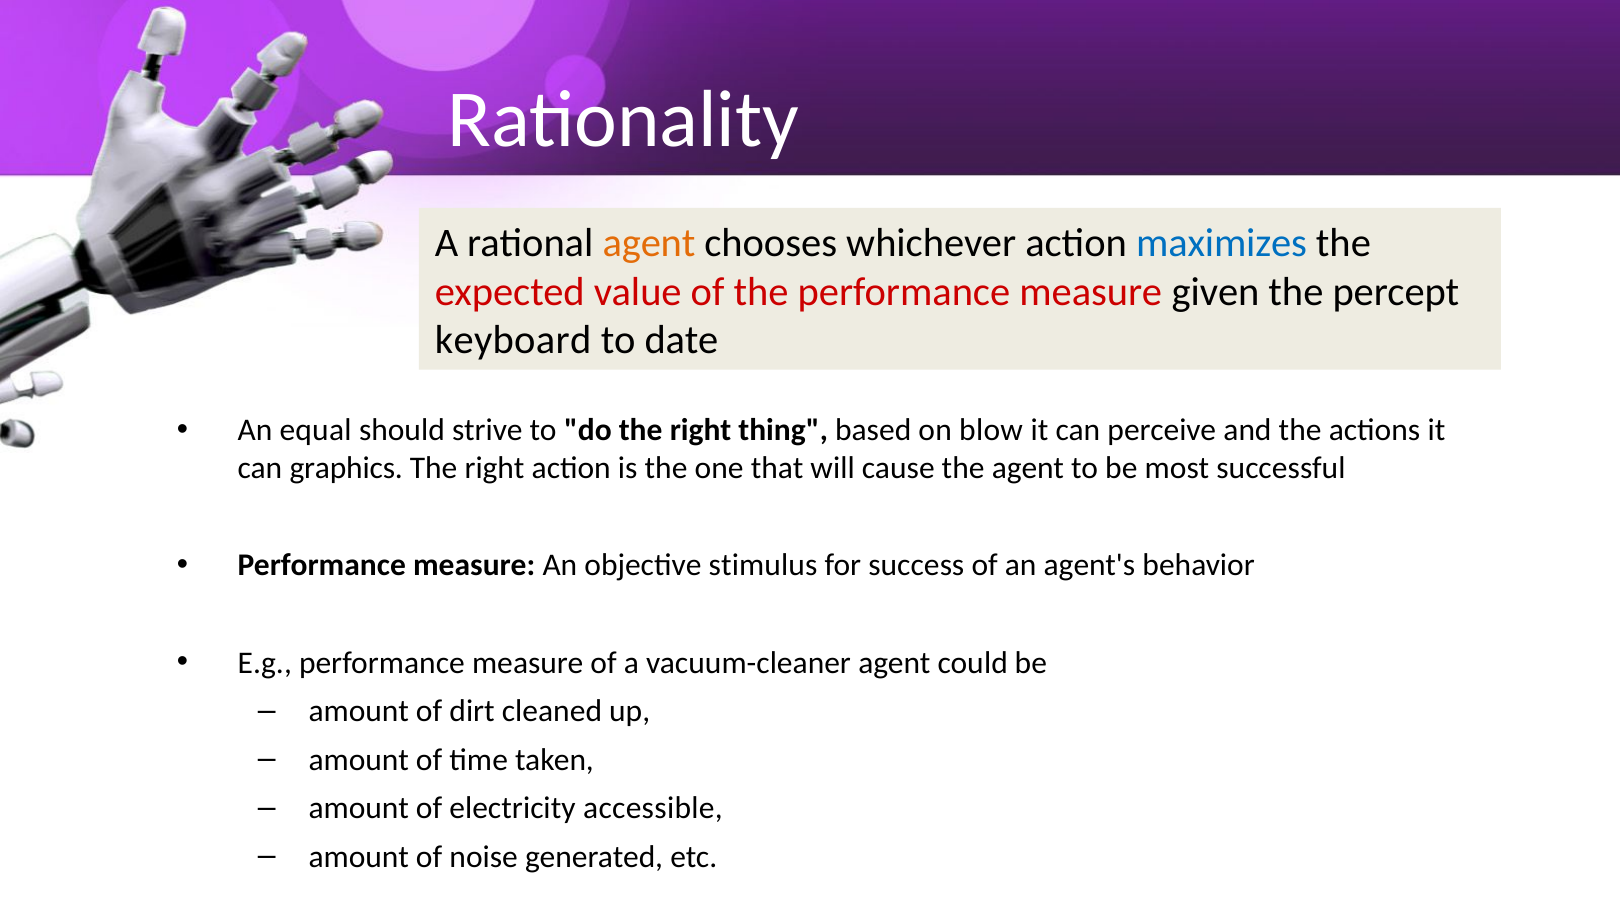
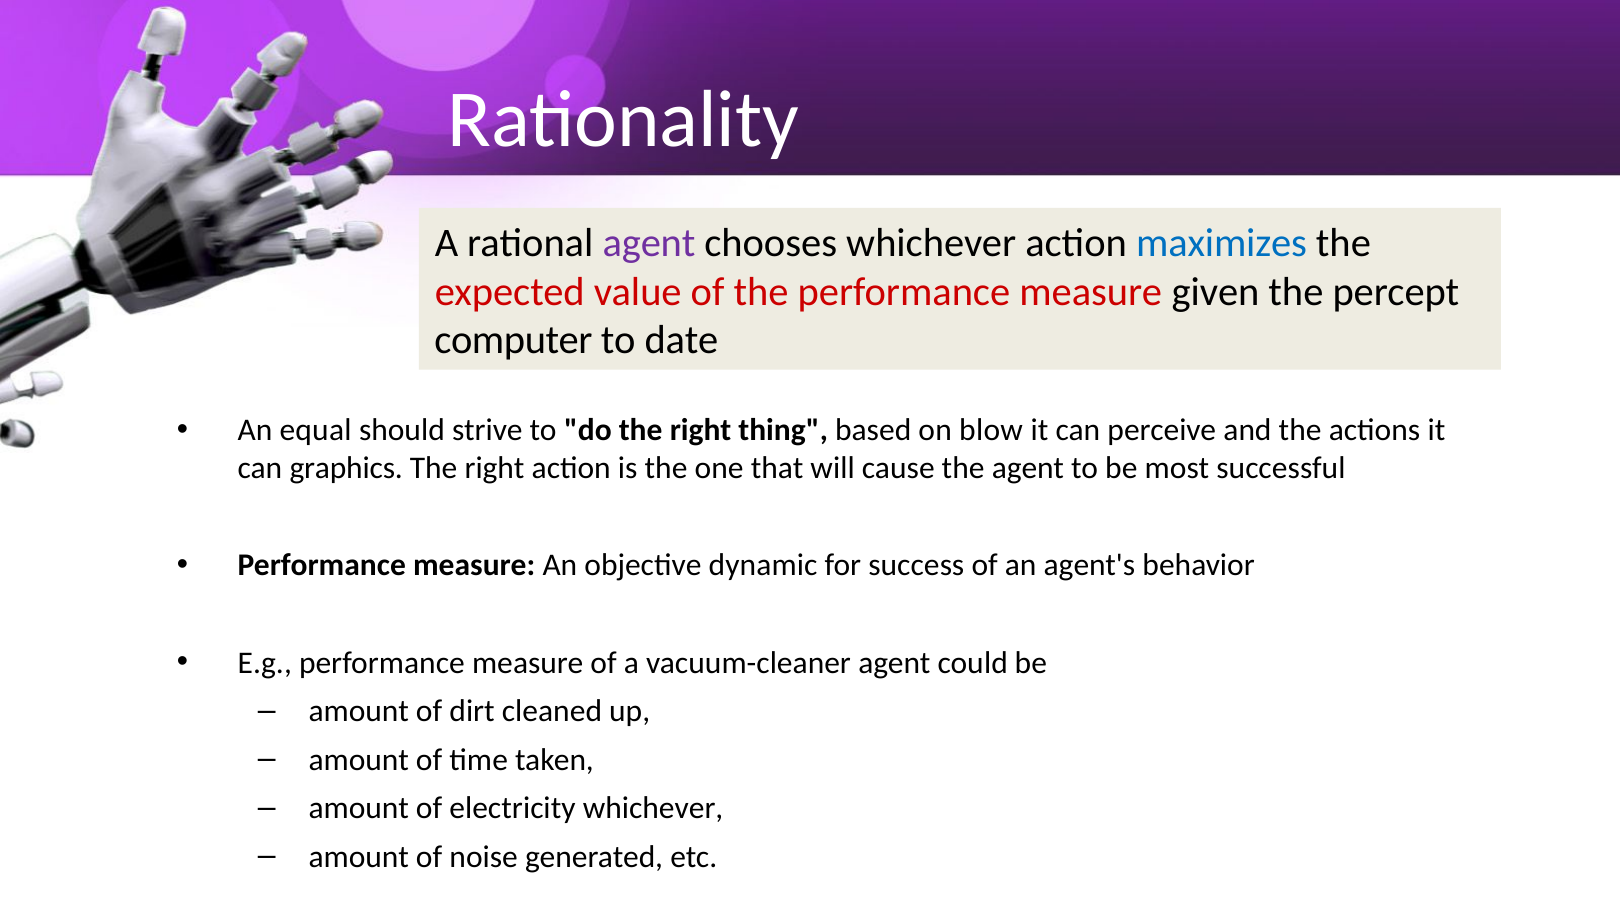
agent colour: orange -> purple (649, 243)
keyboard: keyboard -> computer (513, 340)
stimulus: stimulus -> dynamic (763, 566)
electricity accessible: accessible -> whichever (653, 809)
